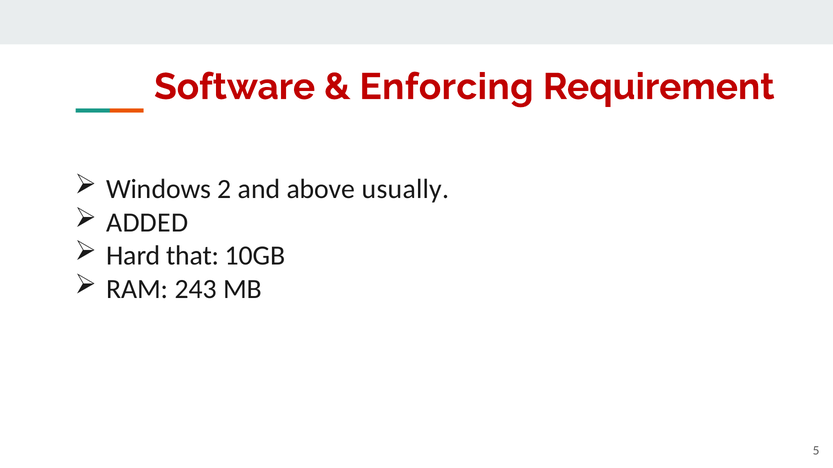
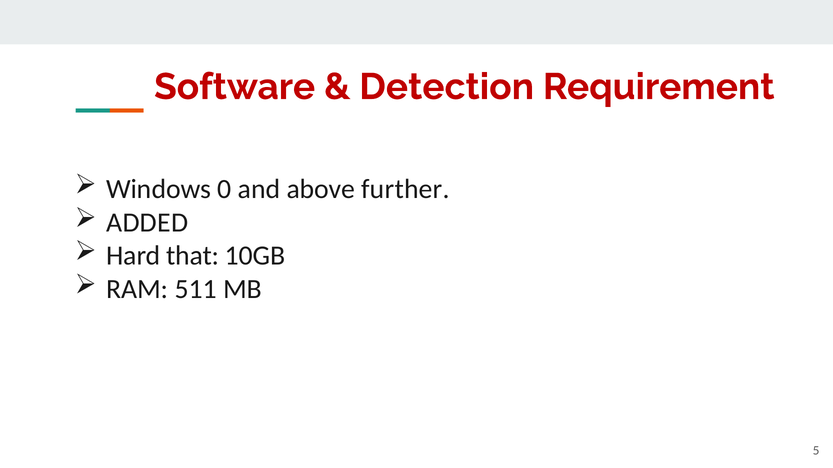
Enforcing: Enforcing -> Detection (447, 87)
2: 2 -> 0 (224, 189)
usually: usually -> further (406, 189)
243: 243 -> 511 (196, 289)
